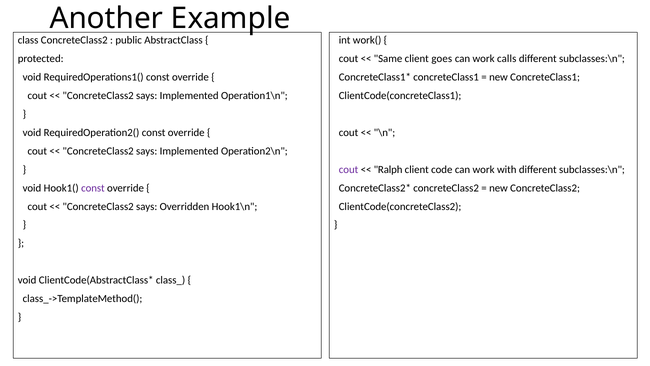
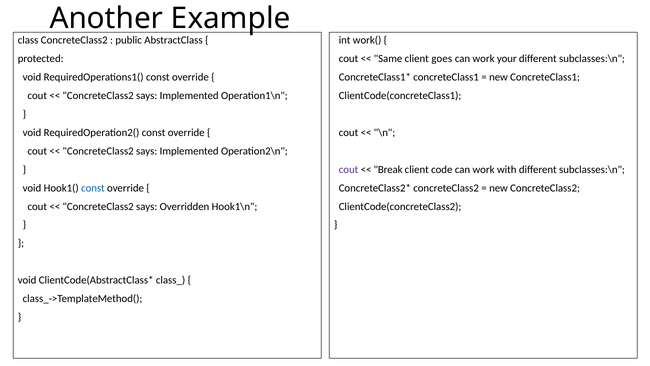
calls: calls -> your (507, 59)
Ralph: Ralph -> Break (388, 169)
const colour: purple -> blue (93, 188)
